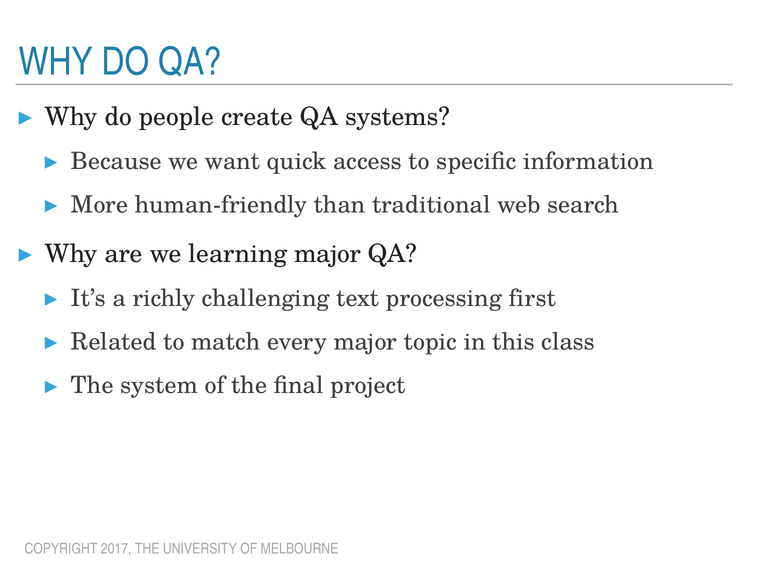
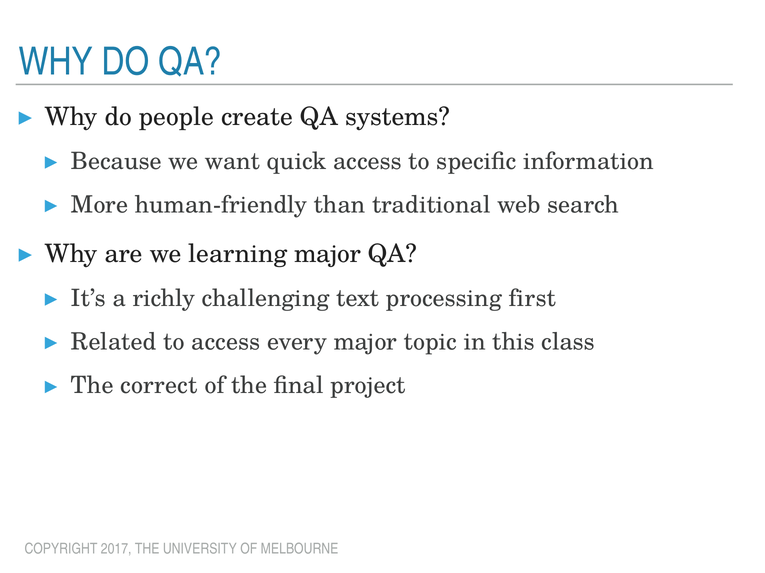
to match: match -> access (226, 342)
system: system -> correct (159, 386)
